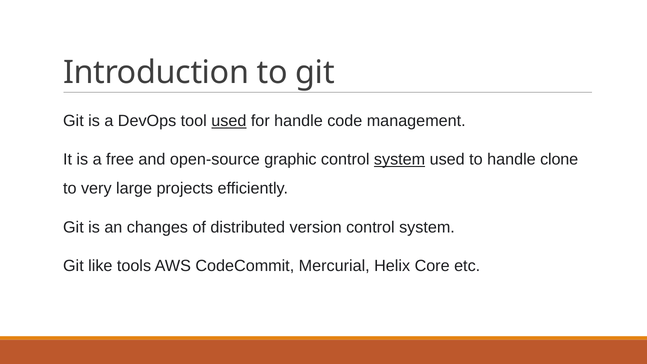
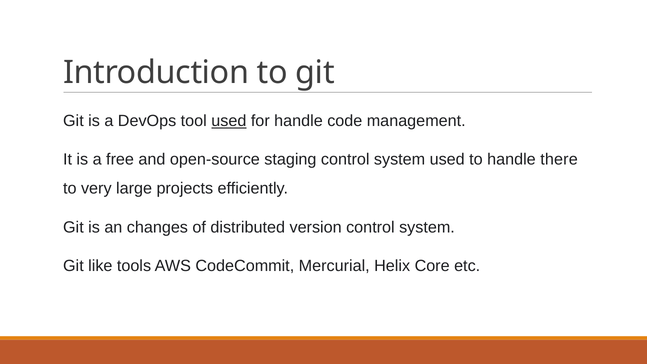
graphic: graphic -> staging (290, 159)
system underline: present -> none (400, 159)
clone: clone -> there (559, 159)
